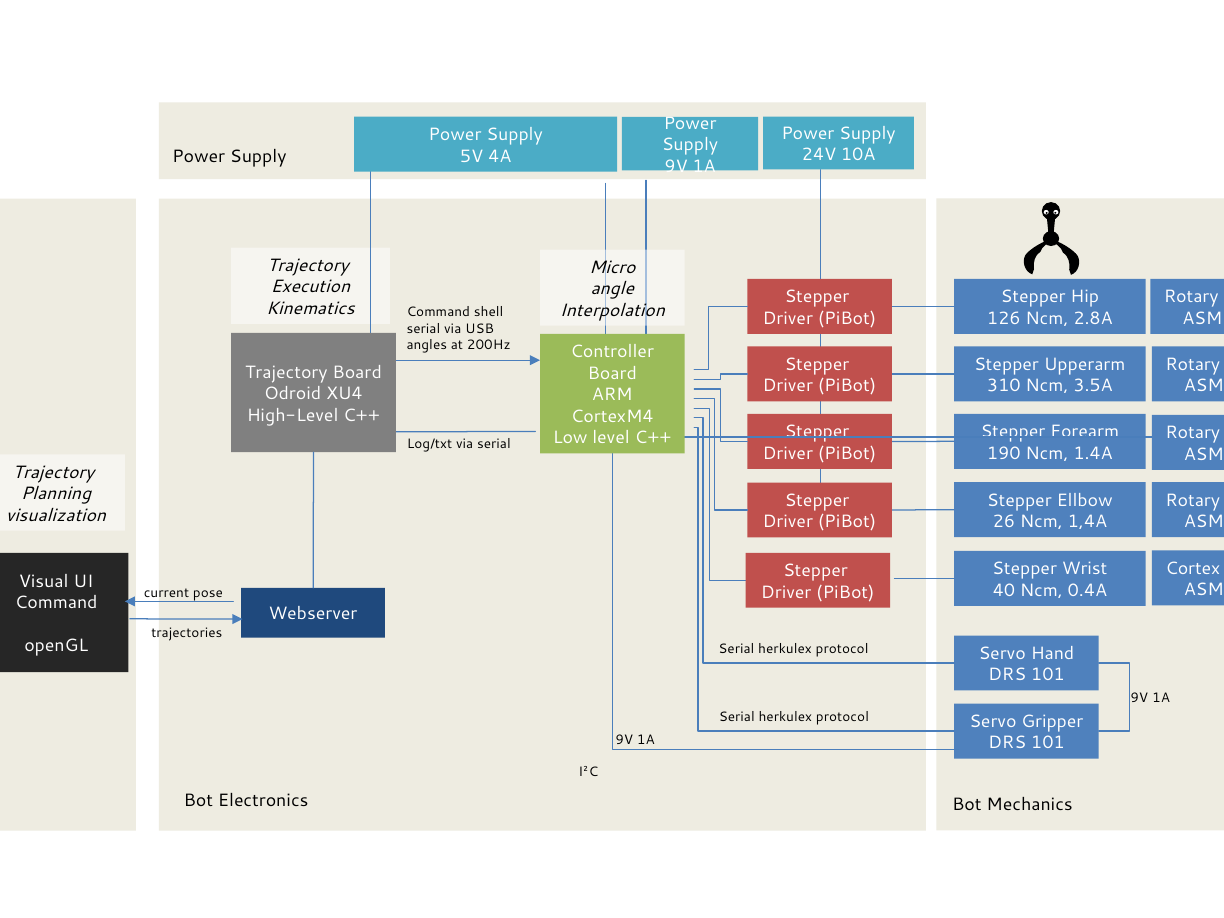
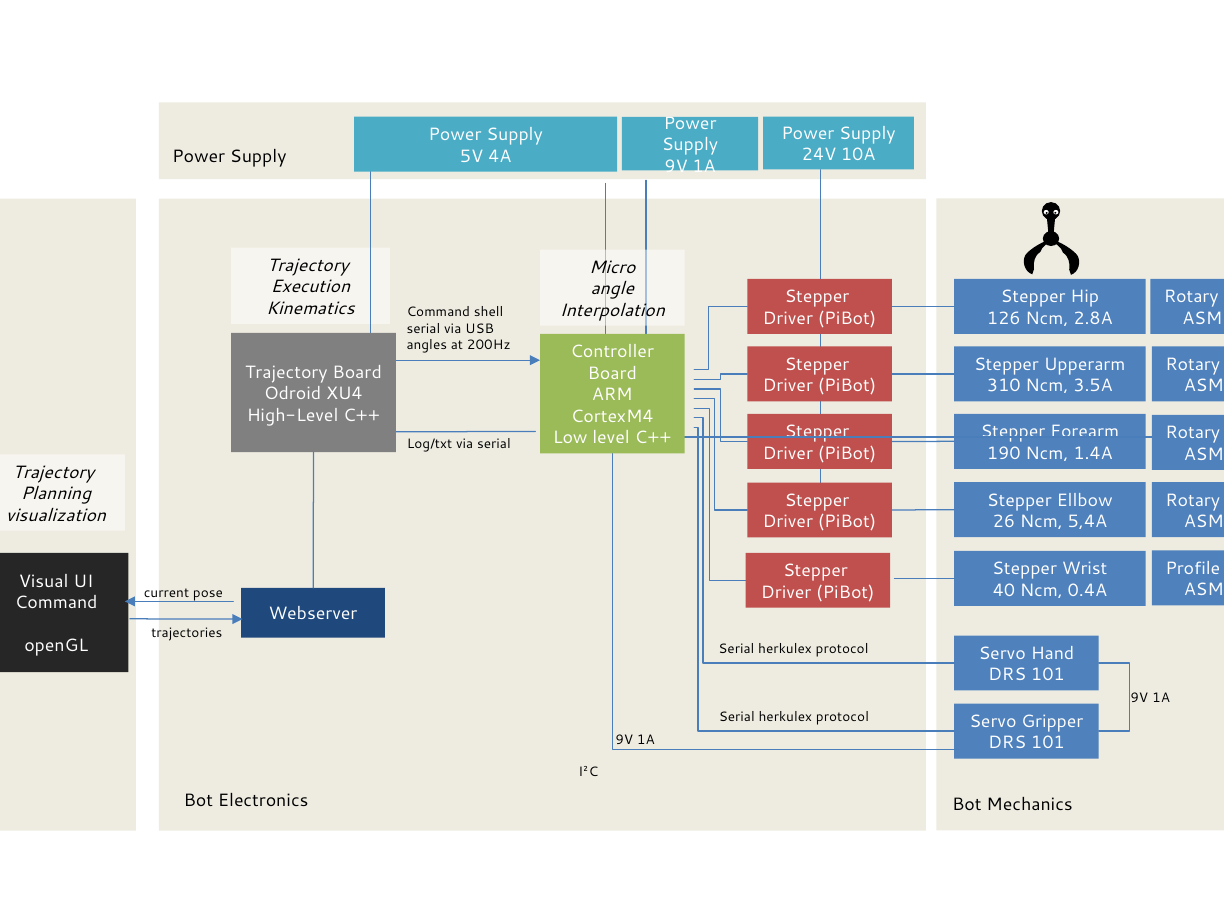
1,4A: 1,4A -> 5,4A (1087, 522)
Cortex: Cortex -> Profile (1193, 568)
